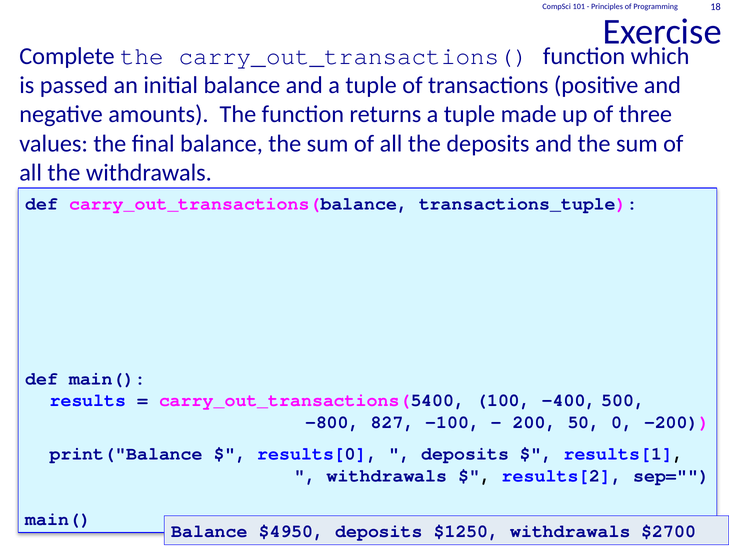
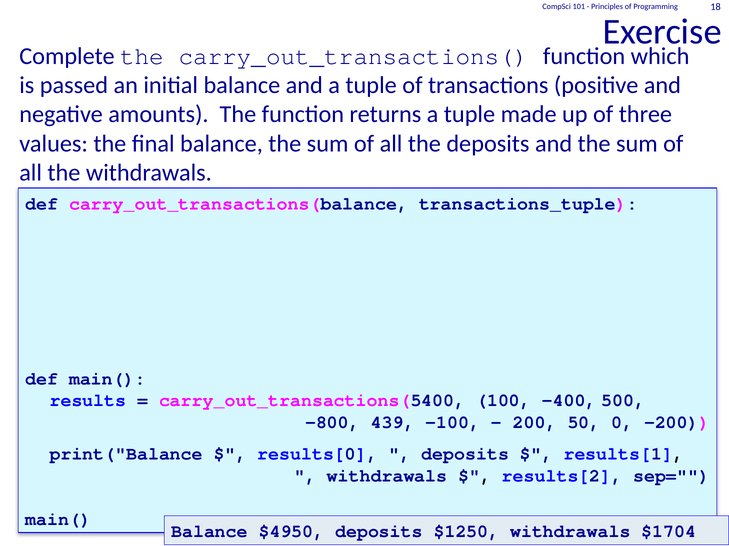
827: 827 -> 439 (393, 423)
$2700: $2700 -> $1704 (669, 532)
